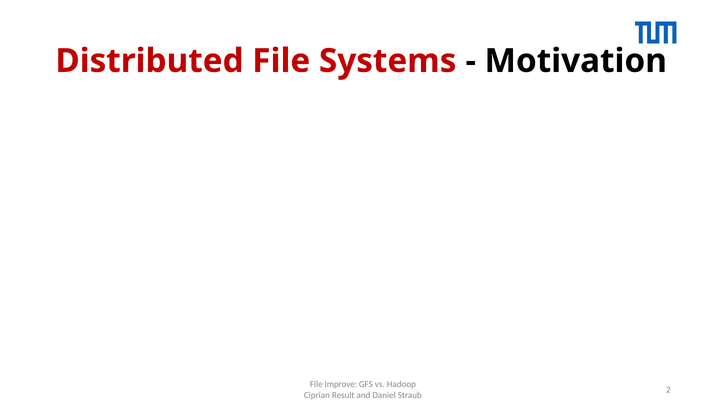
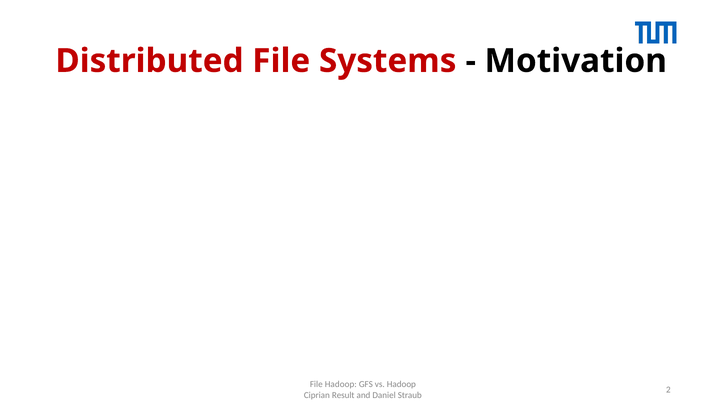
File Improve: Improve -> Hadoop (341, 385)
